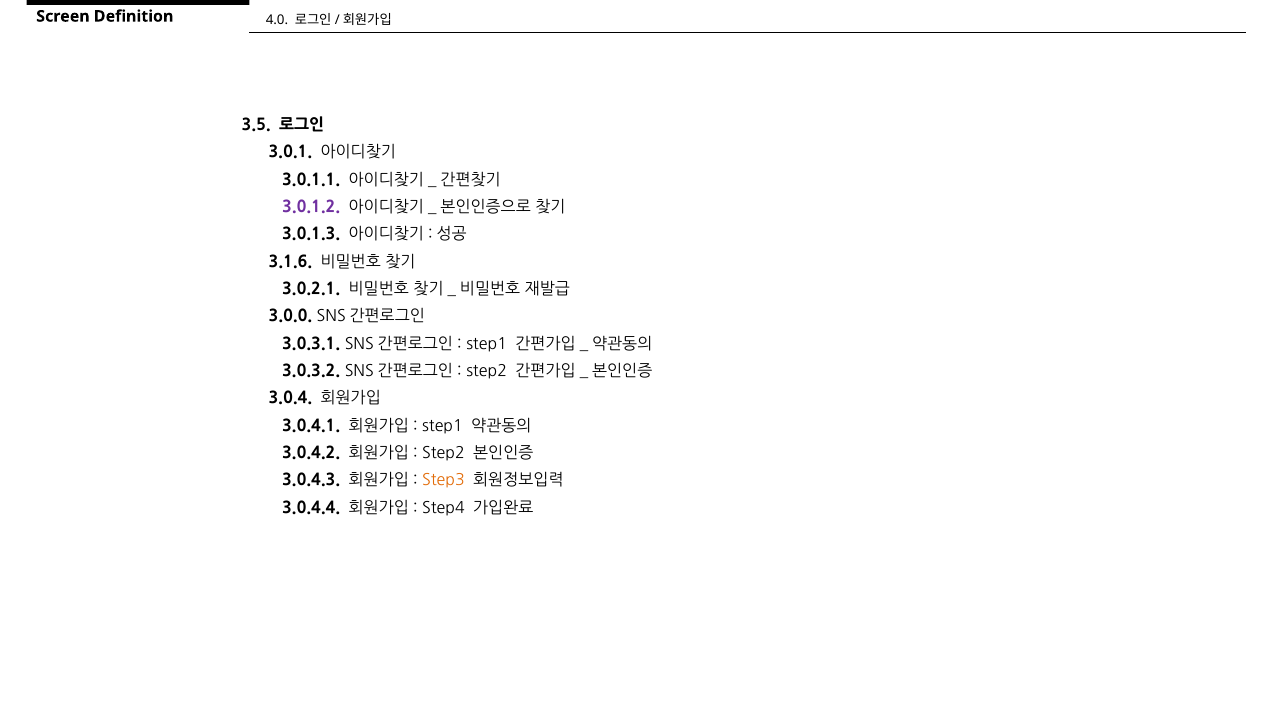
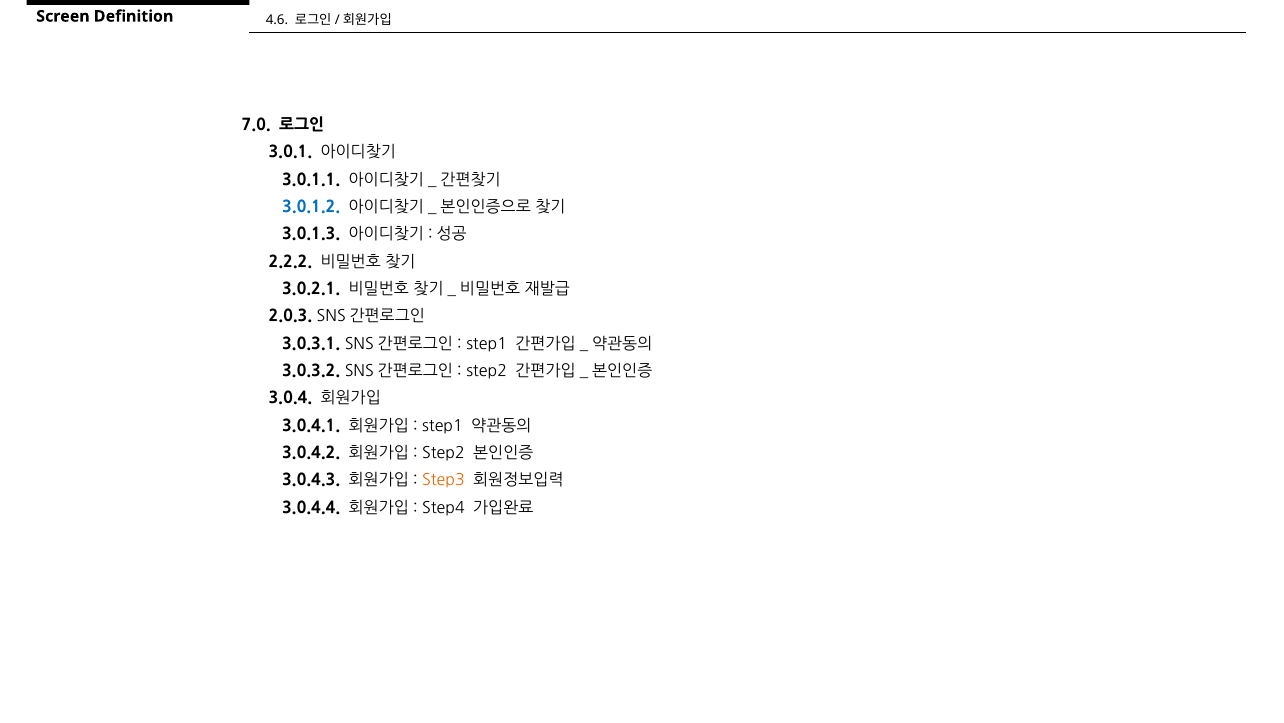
4.0: 4.0 -> 4.6 (277, 20)
3.5: 3.5 -> 7.0 (256, 125)
3.0.1.2 colour: purple -> blue (311, 207)
3.1.6: 3.1.6 -> 2.2.2 (290, 262)
3.0.0: 3.0.0 -> 2.0.3 (290, 316)
